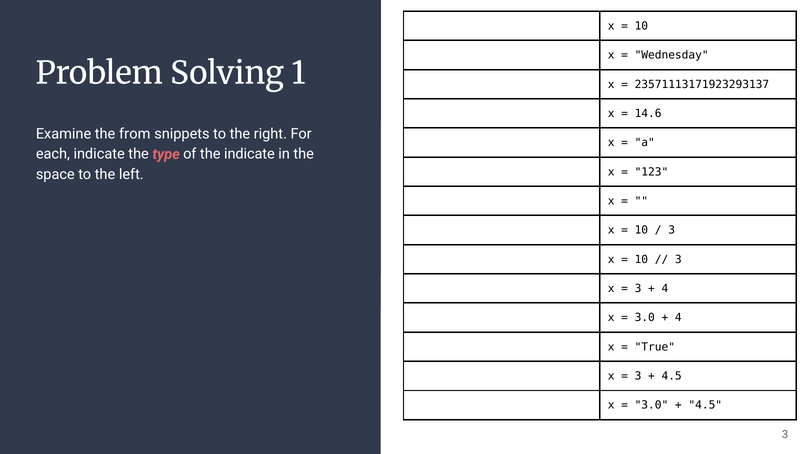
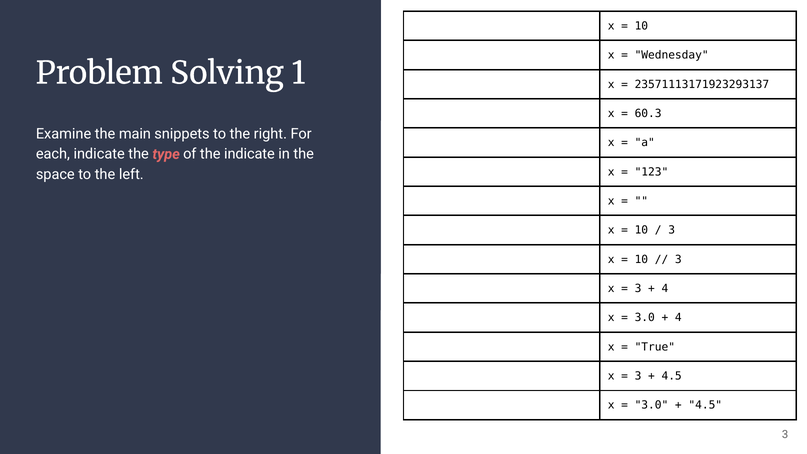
14.6: 14.6 -> 60.3 (648, 113)
from: from -> main (135, 134)
